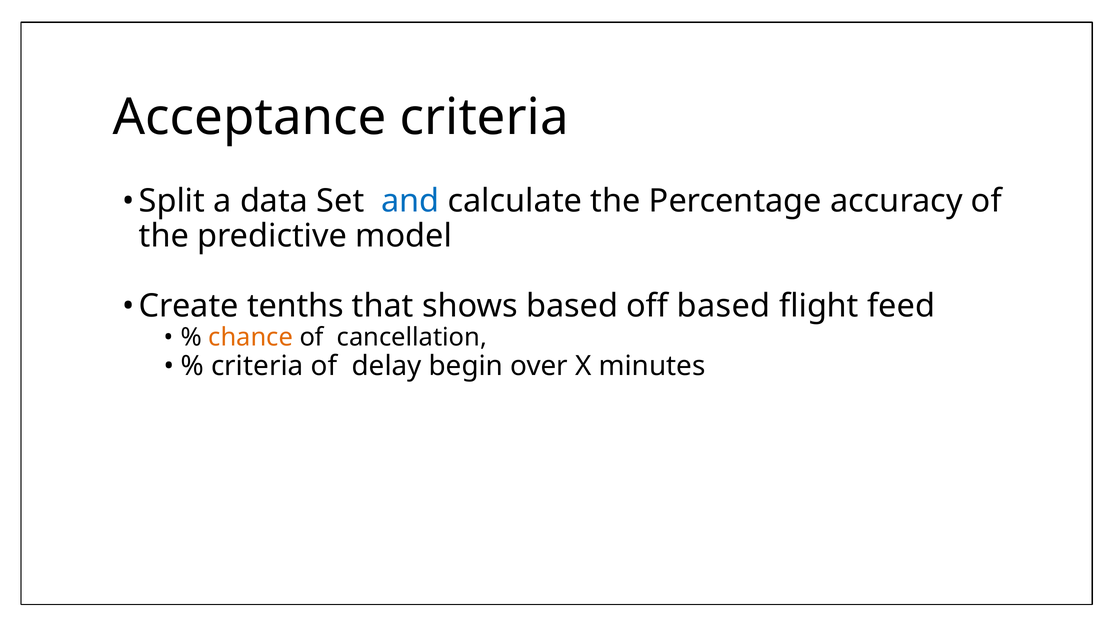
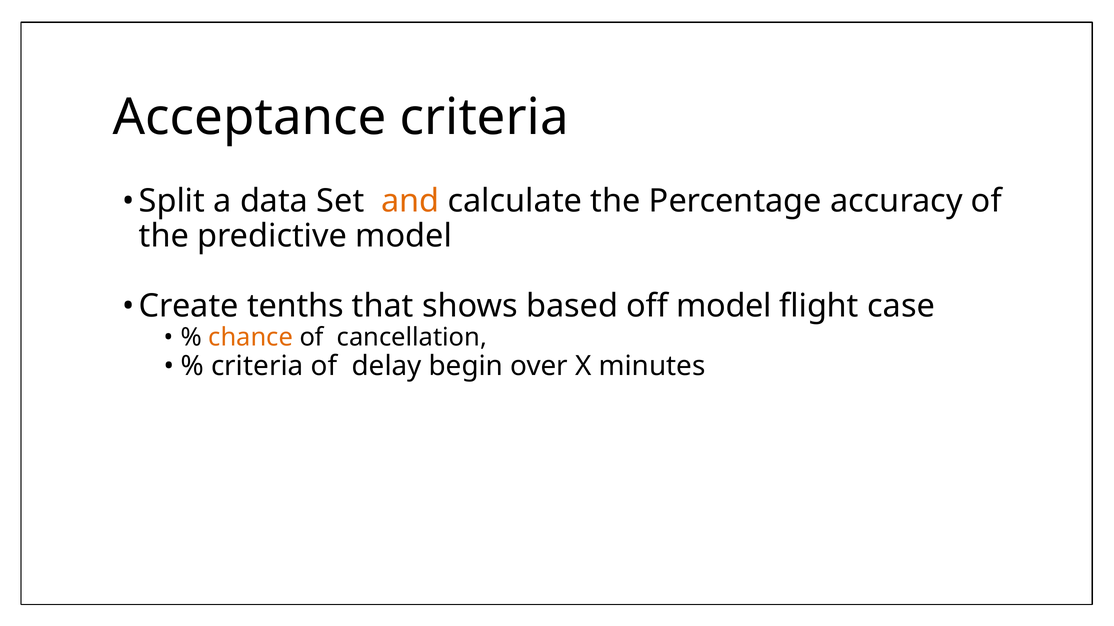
and colour: blue -> orange (410, 201)
off based: based -> model (724, 306)
feed: feed -> case (901, 306)
